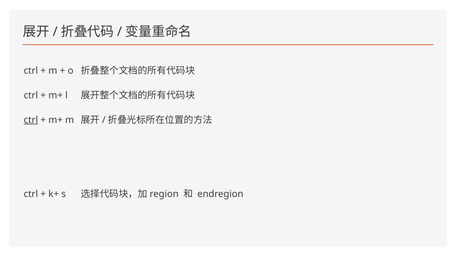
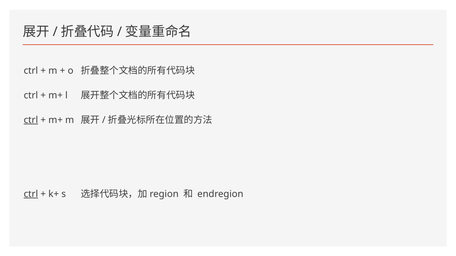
ctrl underline: none -> present (31, 194)
